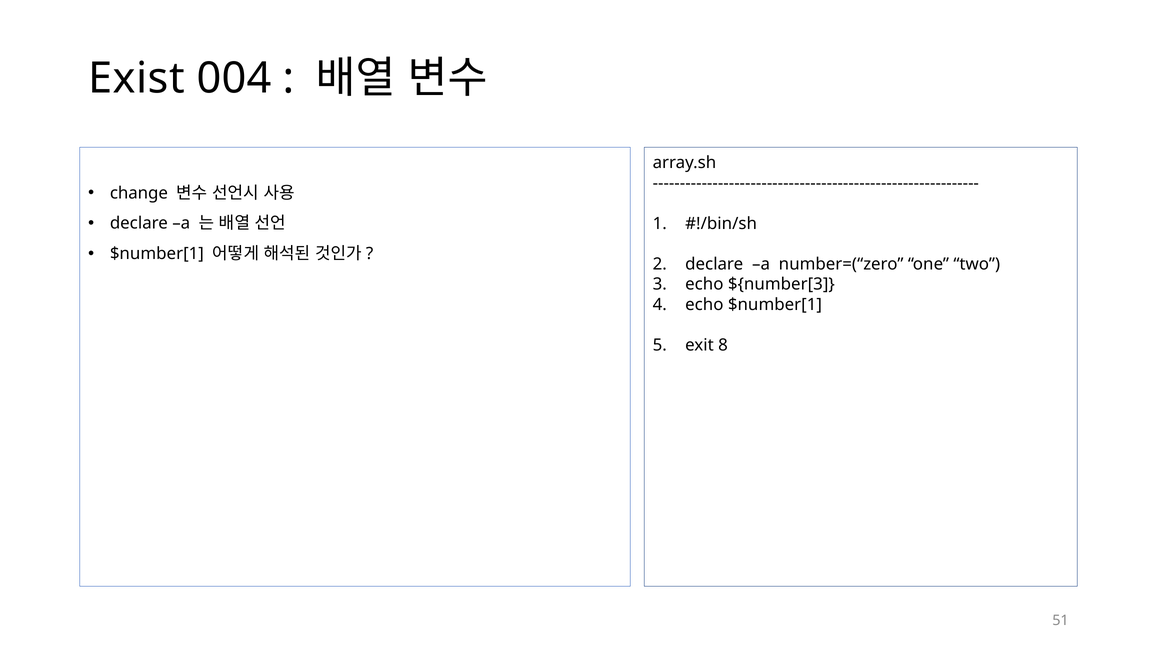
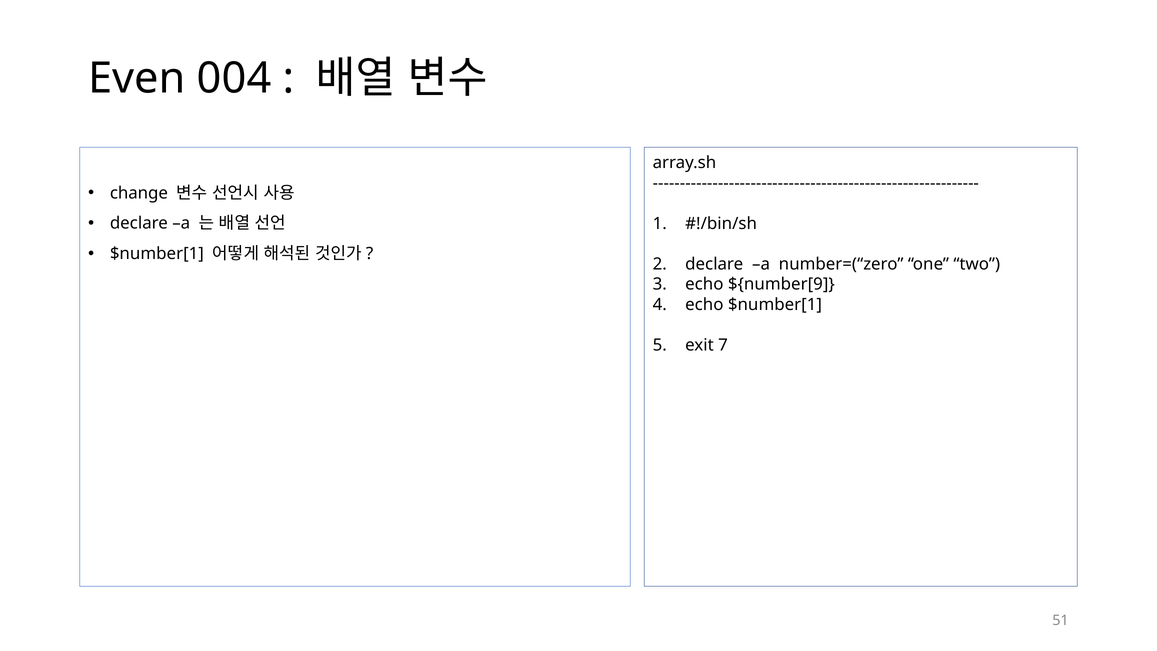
Exist: Exist -> Even (137, 78)
${number[3: ${number[3 -> ${number[9 (781, 284)
8: 8 -> 7 (723, 345)
